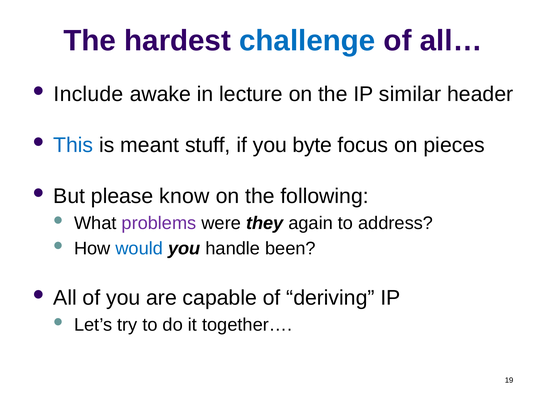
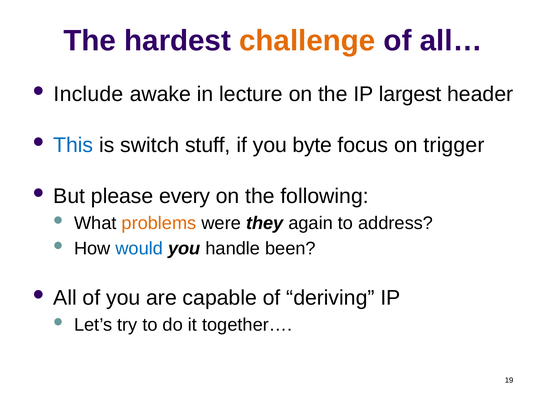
challenge colour: blue -> orange (307, 41)
similar: similar -> largest (410, 94)
meant: meant -> switch (150, 145)
pieces: pieces -> trigger (454, 145)
know: know -> every (185, 196)
problems colour: purple -> orange (159, 223)
